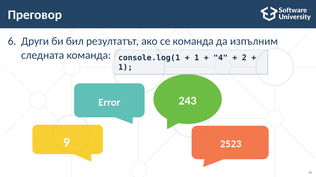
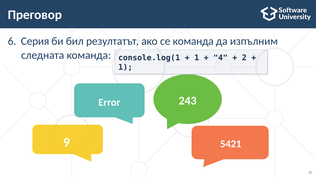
Други: Други -> Серия (35, 41)
2523: 2523 -> 5421 (231, 145)
